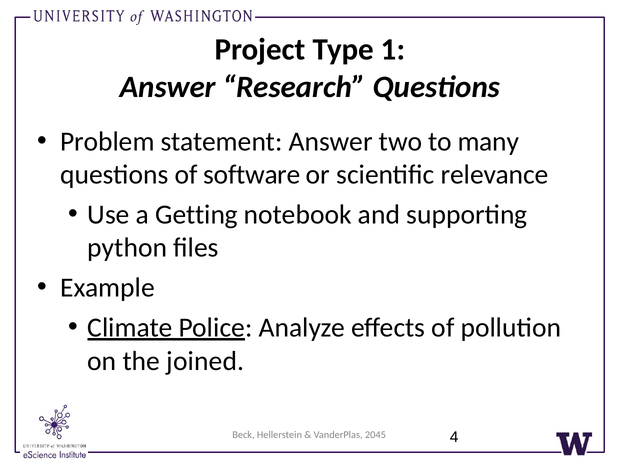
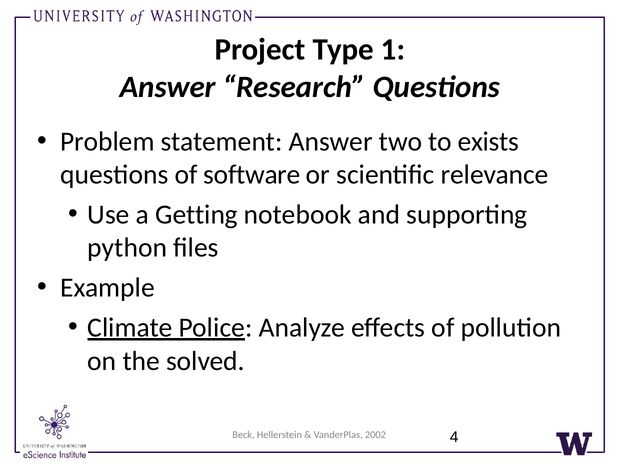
many: many -> exists (488, 141)
joined: joined -> solved (206, 361)
2045: 2045 -> 2002 (375, 435)
